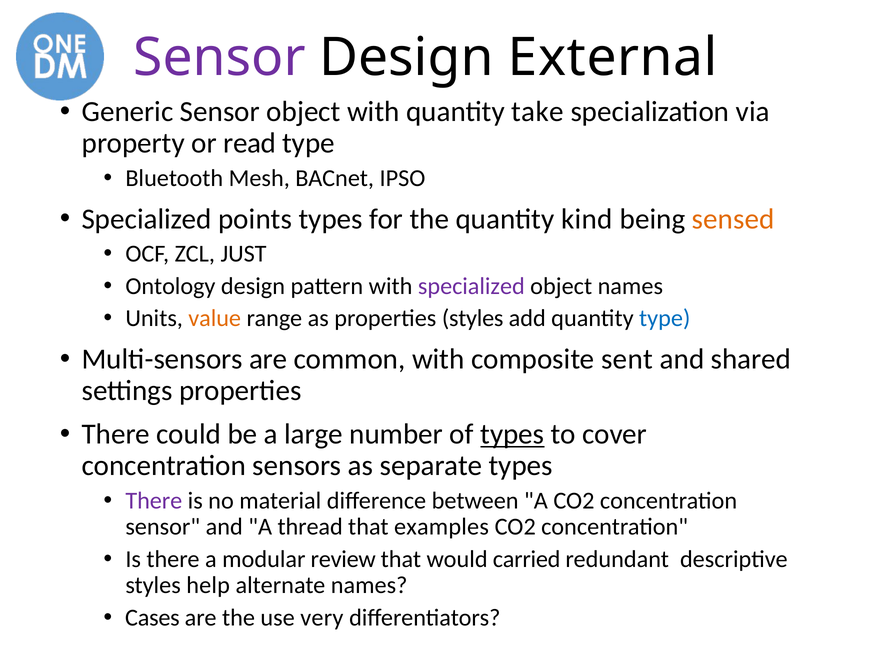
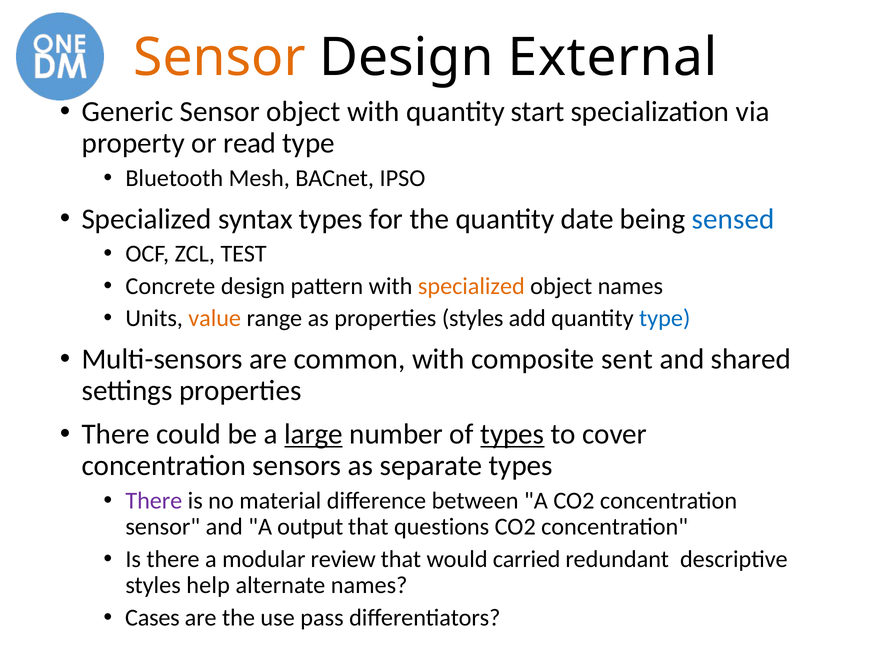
Sensor colour: purple -> orange (219, 57)
take: take -> start (538, 112)
points: points -> syntax (255, 219)
kind: kind -> date (587, 219)
sensed colour: orange -> blue (733, 219)
JUST: JUST -> TEST (244, 254)
Ontology: Ontology -> Concrete (170, 286)
specialized colour: purple -> orange (471, 286)
large underline: none -> present (314, 434)
thread: thread -> output (310, 527)
examples: examples -> questions (442, 527)
very: very -> pass (322, 617)
